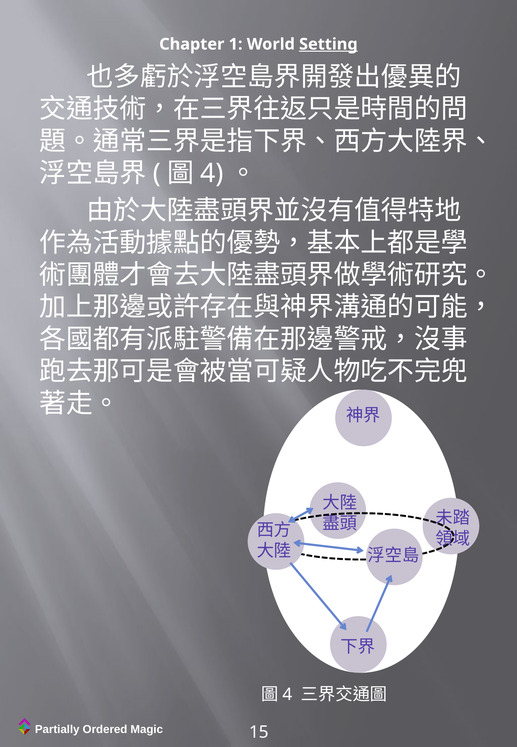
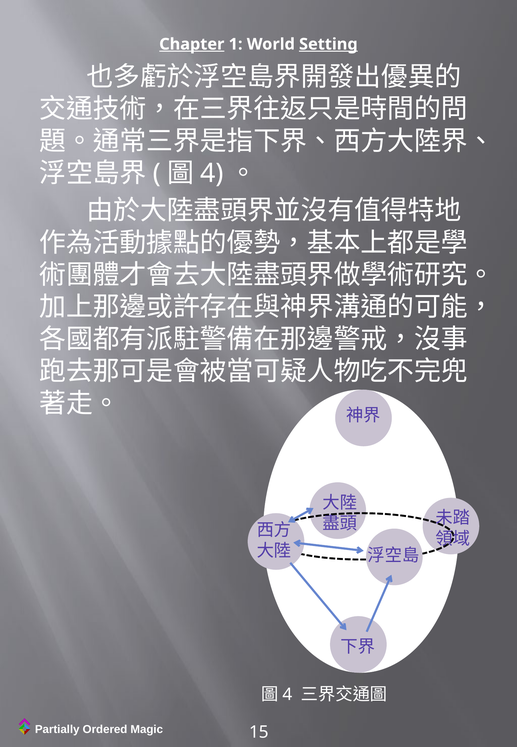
Chapter underline: none -> present (192, 44)
